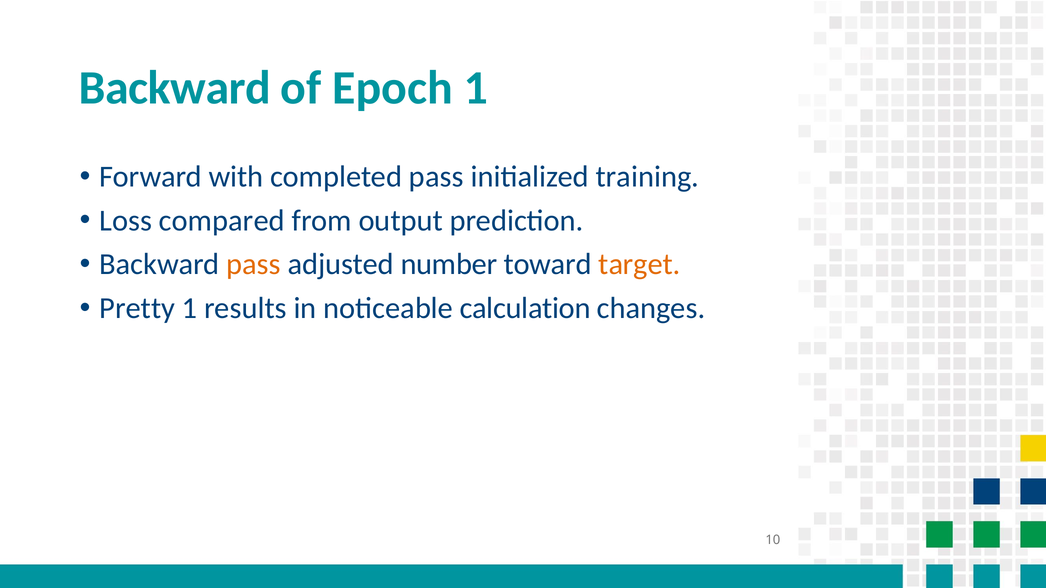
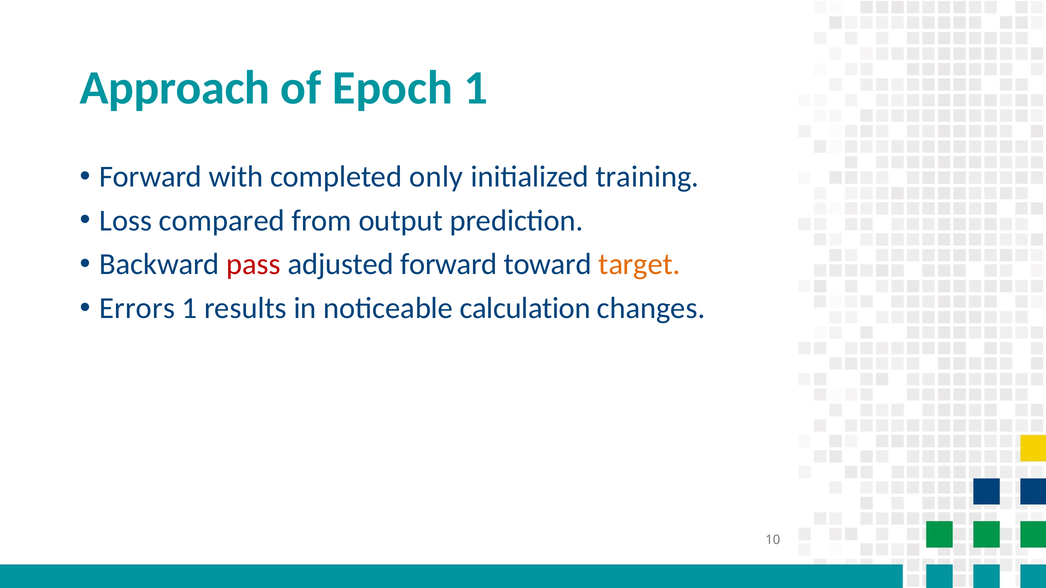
Backward: Backward -> Approach (175, 88)
completed pass: pass -> only (436, 177)
pass colour: orange -> red (253, 265)
adjusted number: number -> forward (449, 265)
Pretty: Pretty -> Errors (137, 308)
